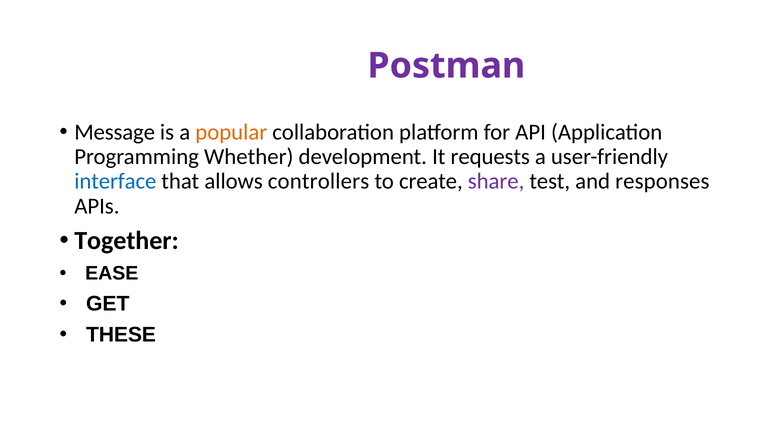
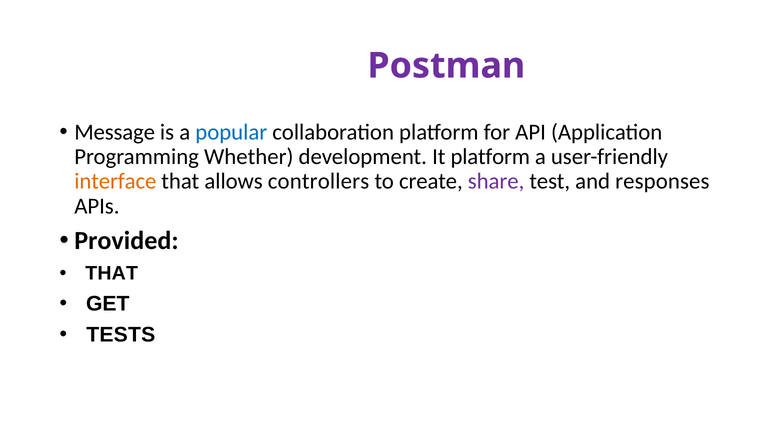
popular colour: orange -> blue (231, 132)
It requests: requests -> platform (490, 157)
interface colour: blue -> orange (115, 181)
Together: Together -> Provided (126, 240)
EASE: EASE -> THAT (112, 273)
THESE: THESE -> TESTS (121, 335)
